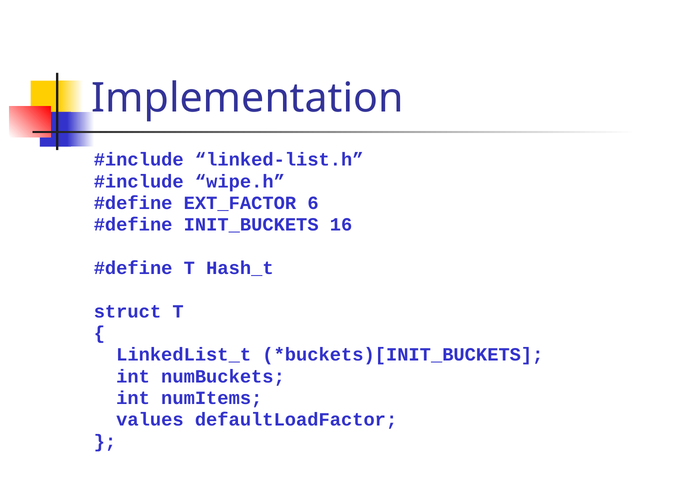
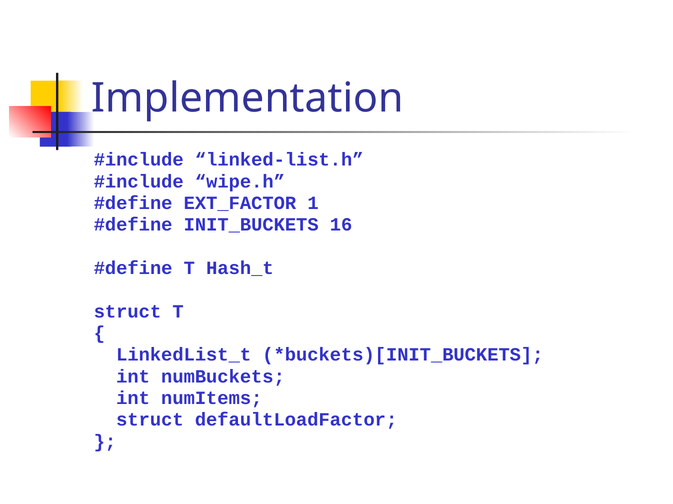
6: 6 -> 1 (313, 203)
values: values -> struct (150, 420)
